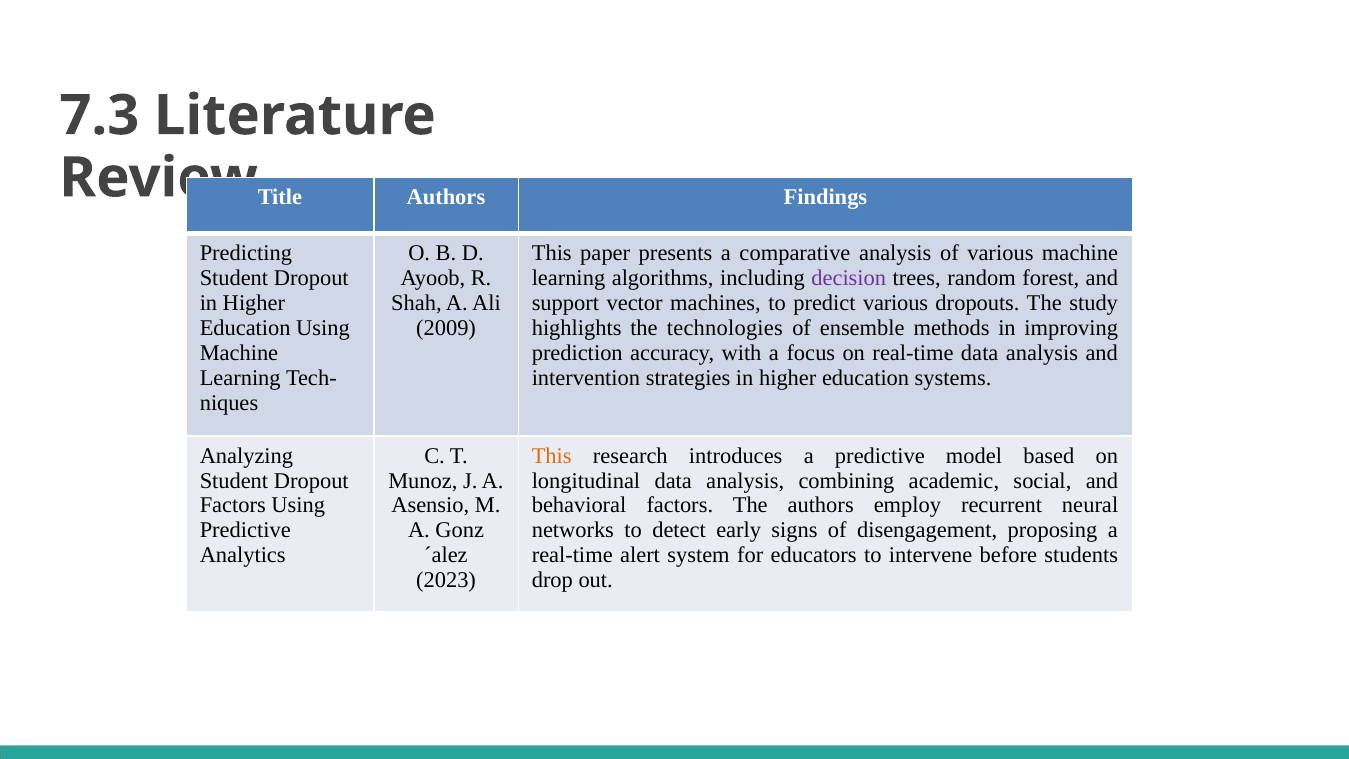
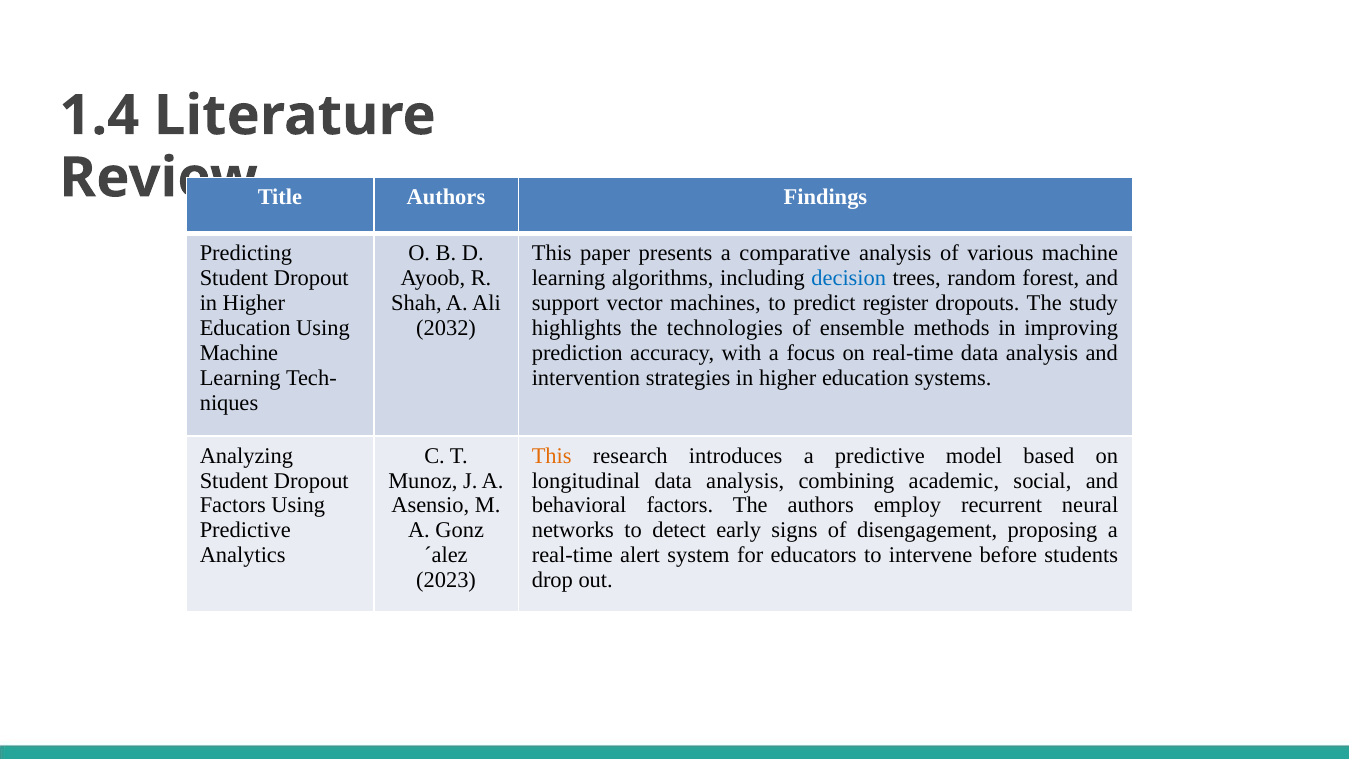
7.3: 7.3 -> 1.4 (99, 116)
decision colour: purple -> blue (849, 278)
predict various: various -> register (896, 303)
2009: 2009 -> 2032 (446, 328)
